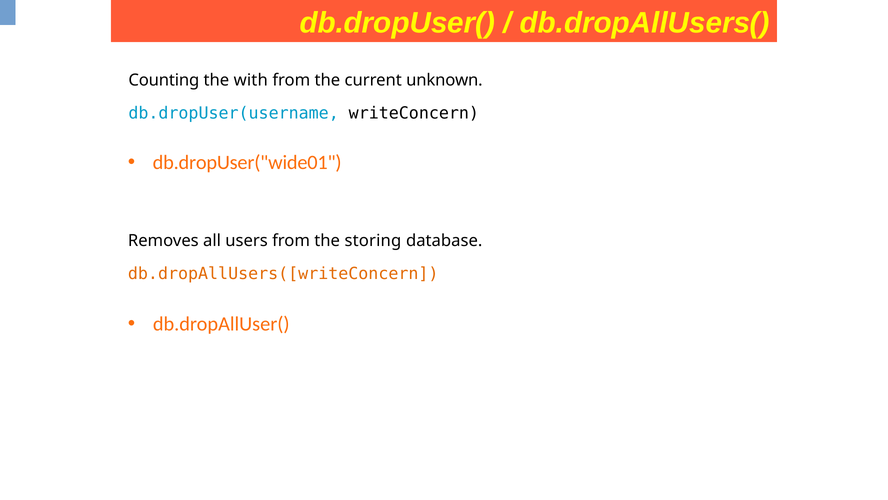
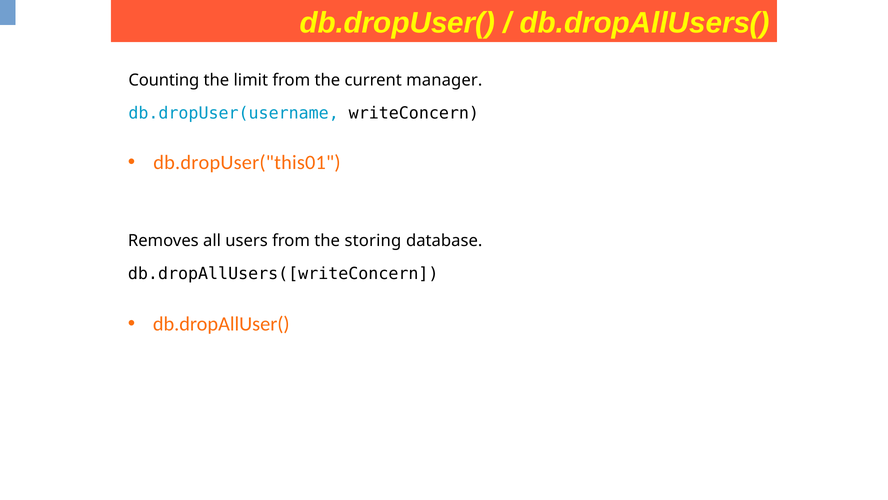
with: with -> limit (251, 80)
unknown: unknown -> manager (444, 80)
db.dropUser("wide01: db.dropUser("wide01 -> db.dropUser("this01 (247, 162)
db.dropAllUsers([writeConcern colour: orange -> black (283, 274)
